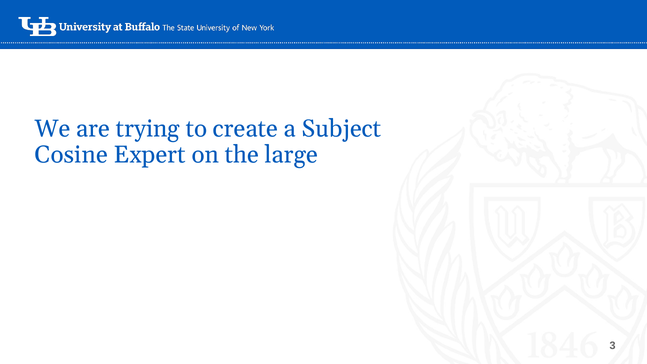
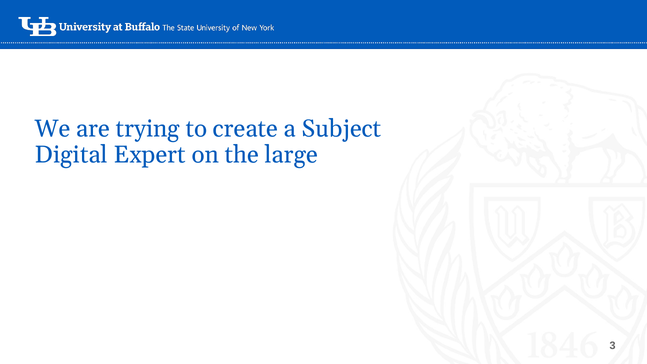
Cosine: Cosine -> Digital (71, 155)
